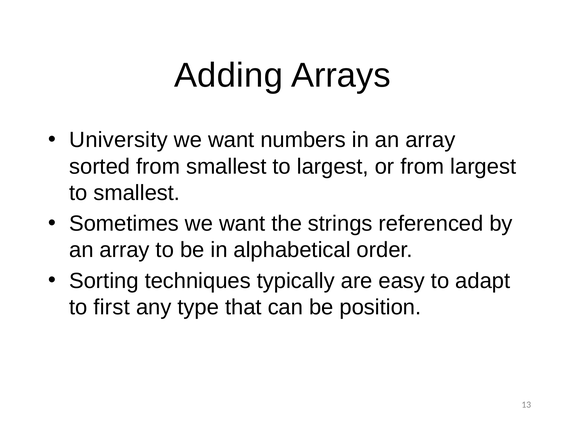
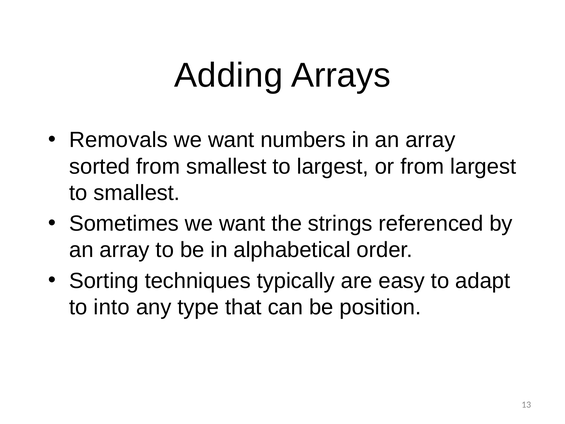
University: University -> Removals (119, 140)
first: first -> into (112, 307)
